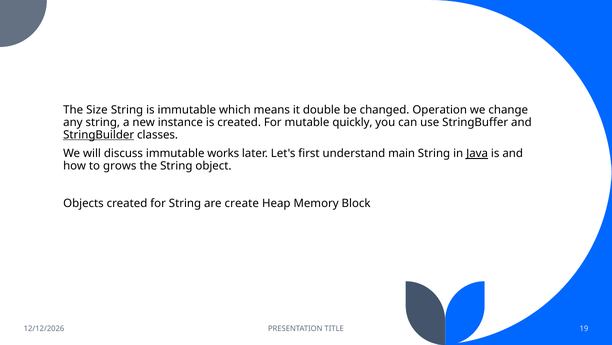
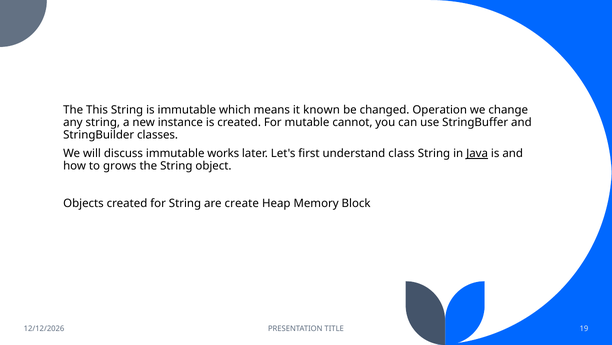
Size: Size -> This (97, 110)
double: double -> known (322, 110)
quickly: quickly -> cannot (352, 122)
StringBuilder underline: present -> none (99, 134)
main: main -> class (402, 153)
